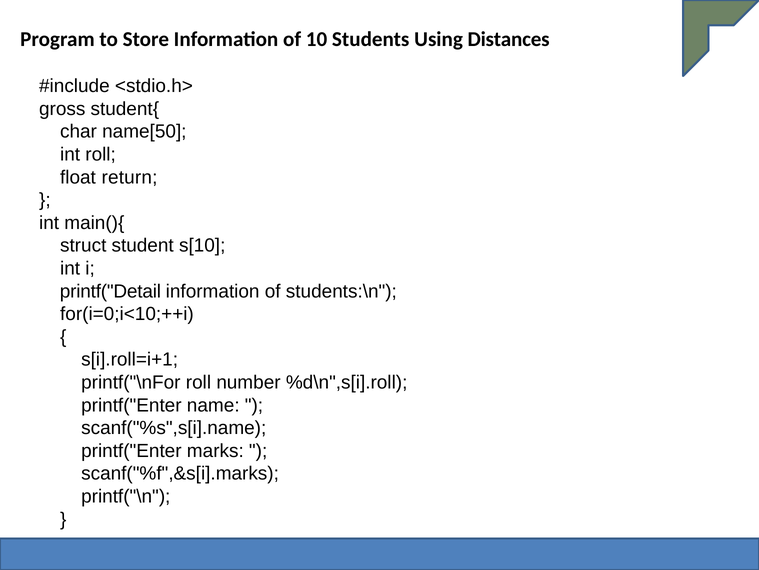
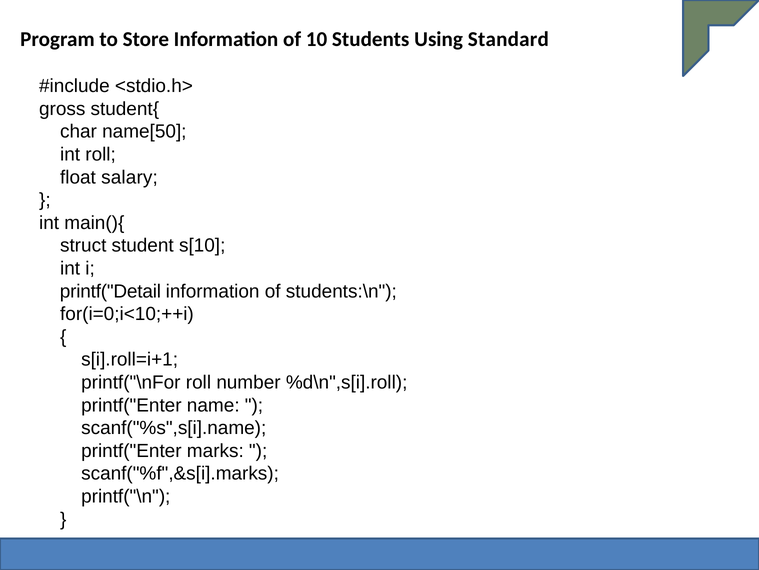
Distances: Distances -> Standard (508, 39)
return: return -> salary (130, 177)
